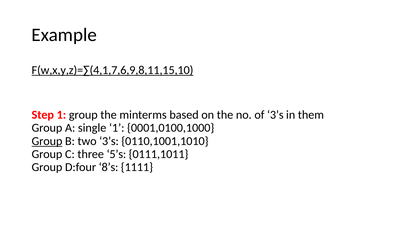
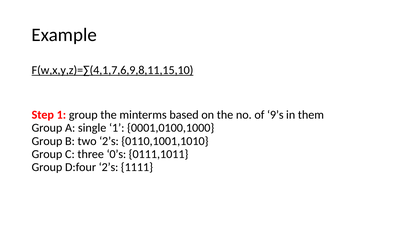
of 3’s: 3’s -> 9’s (275, 115)
Group underline: present -> none (47, 141)
two 3’s: 3’s -> 2’s (109, 141)
5’s: 5’s -> 0’s (116, 154)
D:four 8’s: 8’s -> 2’s (109, 167)
